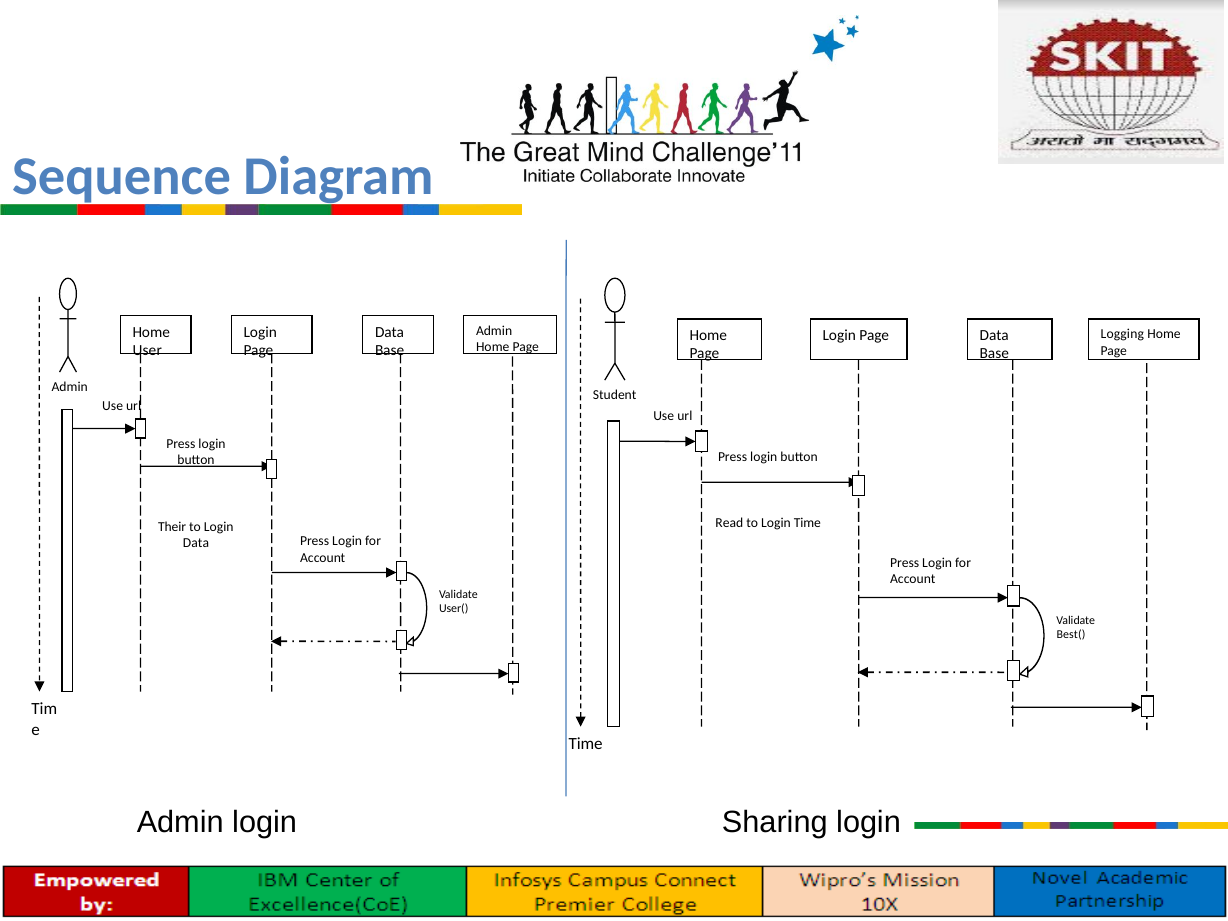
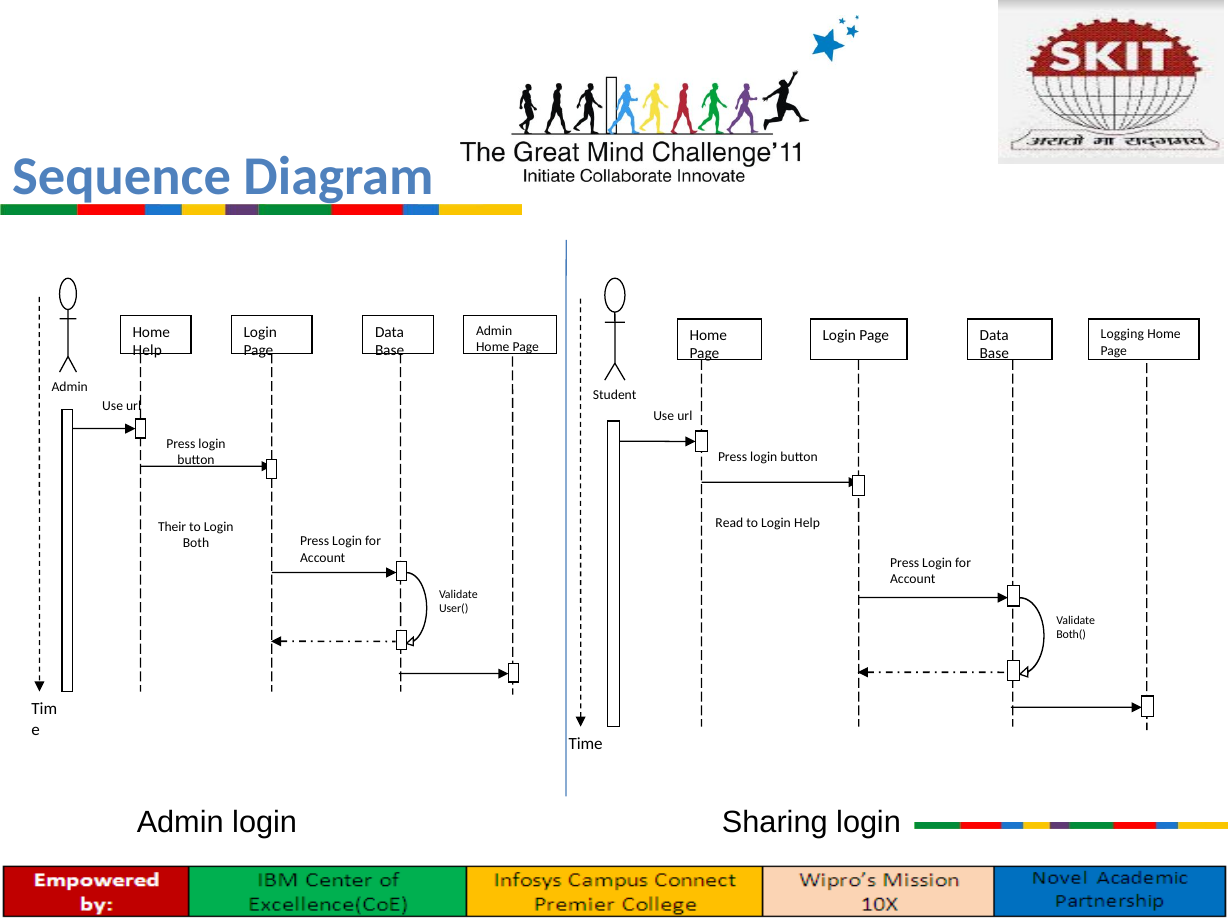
User: User -> Help (147, 351)
Login Time: Time -> Help (807, 523)
Data: Data -> Both (196, 543)
Best(: Best( -> Both( (1071, 635)
